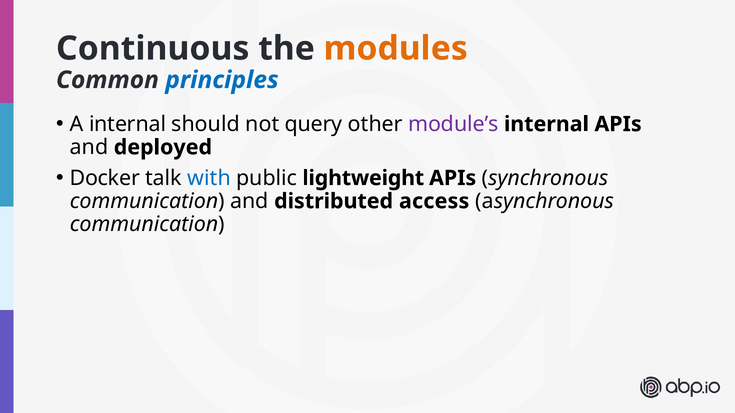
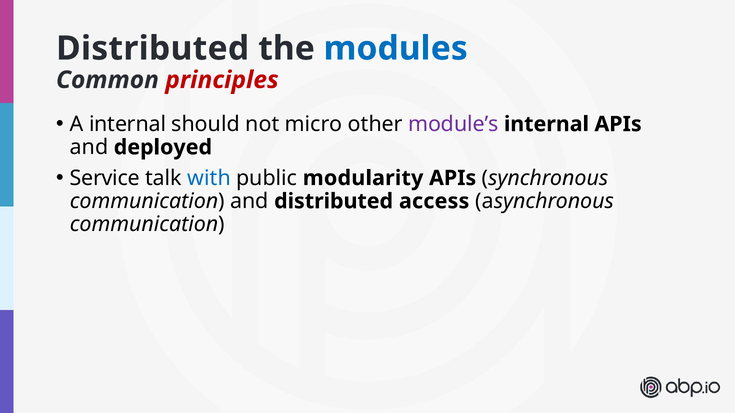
Continuous: Continuous -> Distributed (153, 49)
modules colour: orange -> blue (396, 49)
principles colour: blue -> red (222, 80)
query: query -> micro (314, 124)
Docker: Docker -> Service (105, 178)
lightweight: lightweight -> modularity (363, 178)
